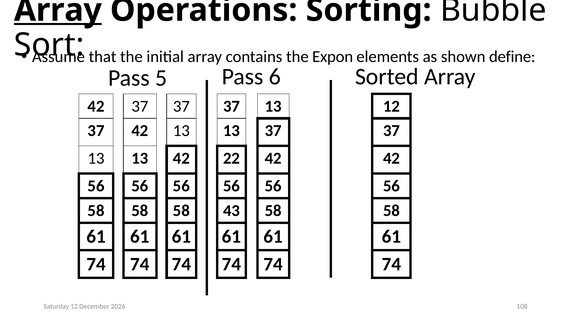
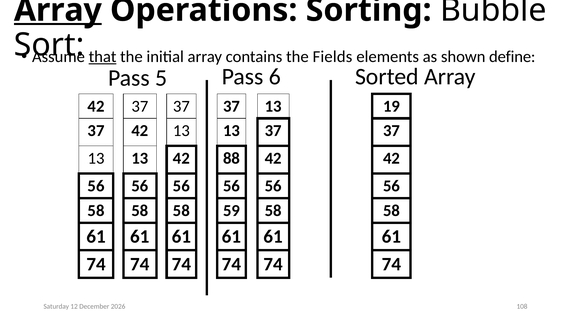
that underline: none -> present (103, 57)
Expon: Expon -> Fields (332, 57)
13 12: 12 -> 19 (391, 106)
22: 22 -> 88 (232, 158)
43: 43 -> 59 (232, 211)
